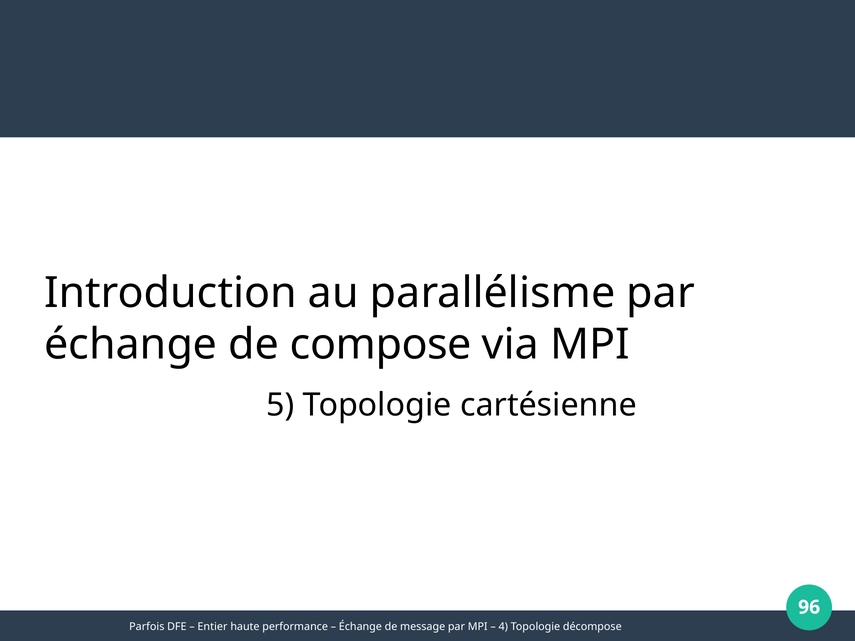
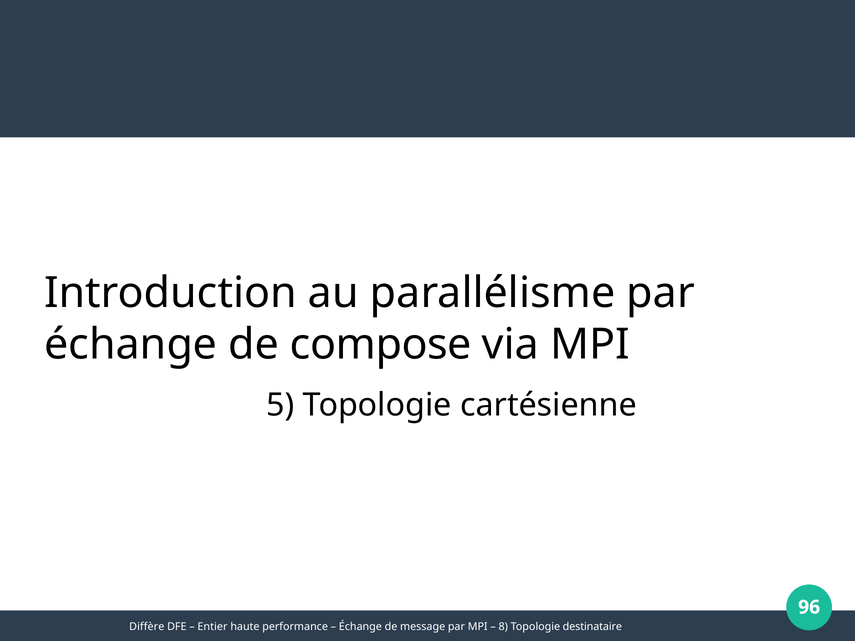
Parfois: Parfois -> Diffère (147, 627)
4: 4 -> 8 (503, 627)
décompose: décompose -> destinataire (592, 627)
